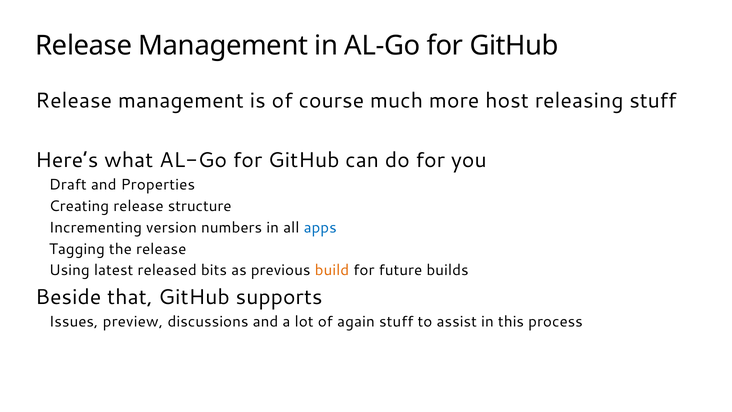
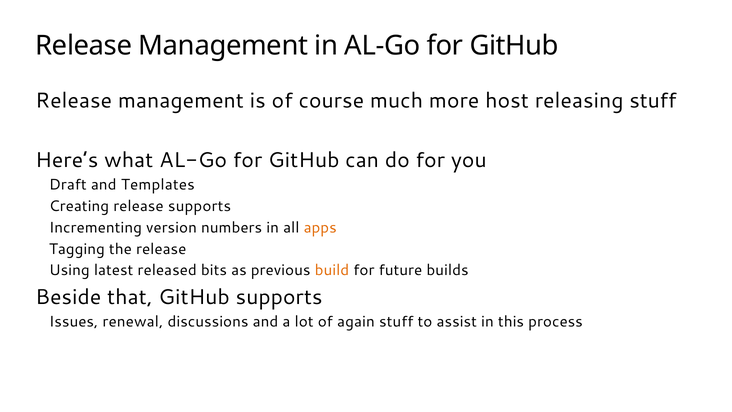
Properties: Properties -> Templates (158, 185)
release structure: structure -> supports (200, 206)
apps colour: blue -> orange (320, 228)
preview: preview -> renewal (133, 322)
